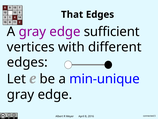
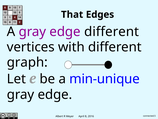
edge sufficient: sufficient -> different (112, 32)
edges: edges -> graph (27, 62)
